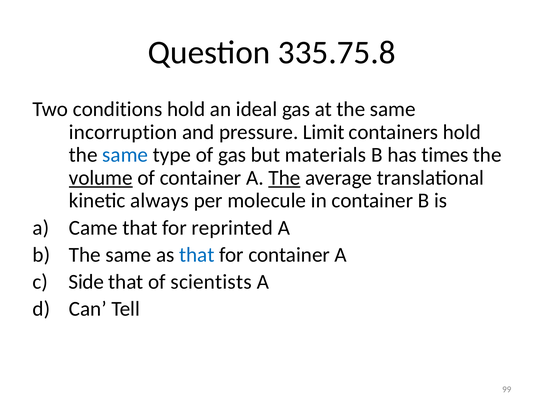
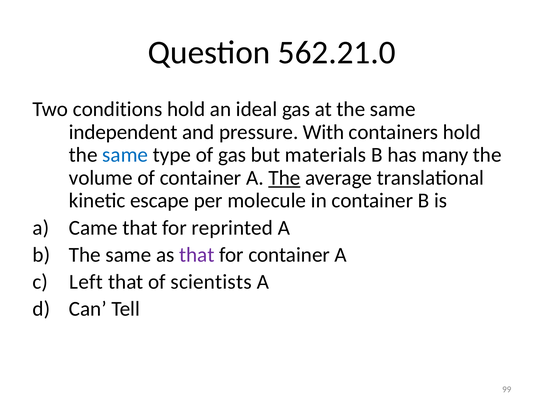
335.75.8: 335.75.8 -> 562.21.0 (337, 53)
incorruption: incorruption -> independent (123, 132)
Limit: Limit -> With (324, 132)
times: times -> many (445, 155)
volume underline: present -> none (101, 178)
always: always -> escape (160, 201)
that colour: blue -> purple (197, 255)
Side: Side -> Left (86, 282)
